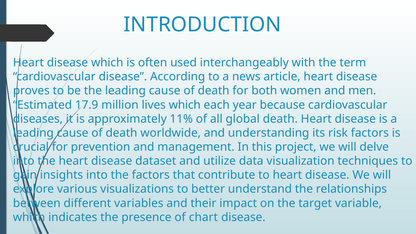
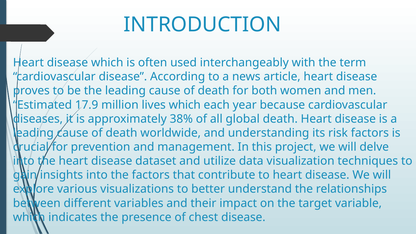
11%: 11% -> 38% (181, 119)
chart: chart -> chest (203, 217)
